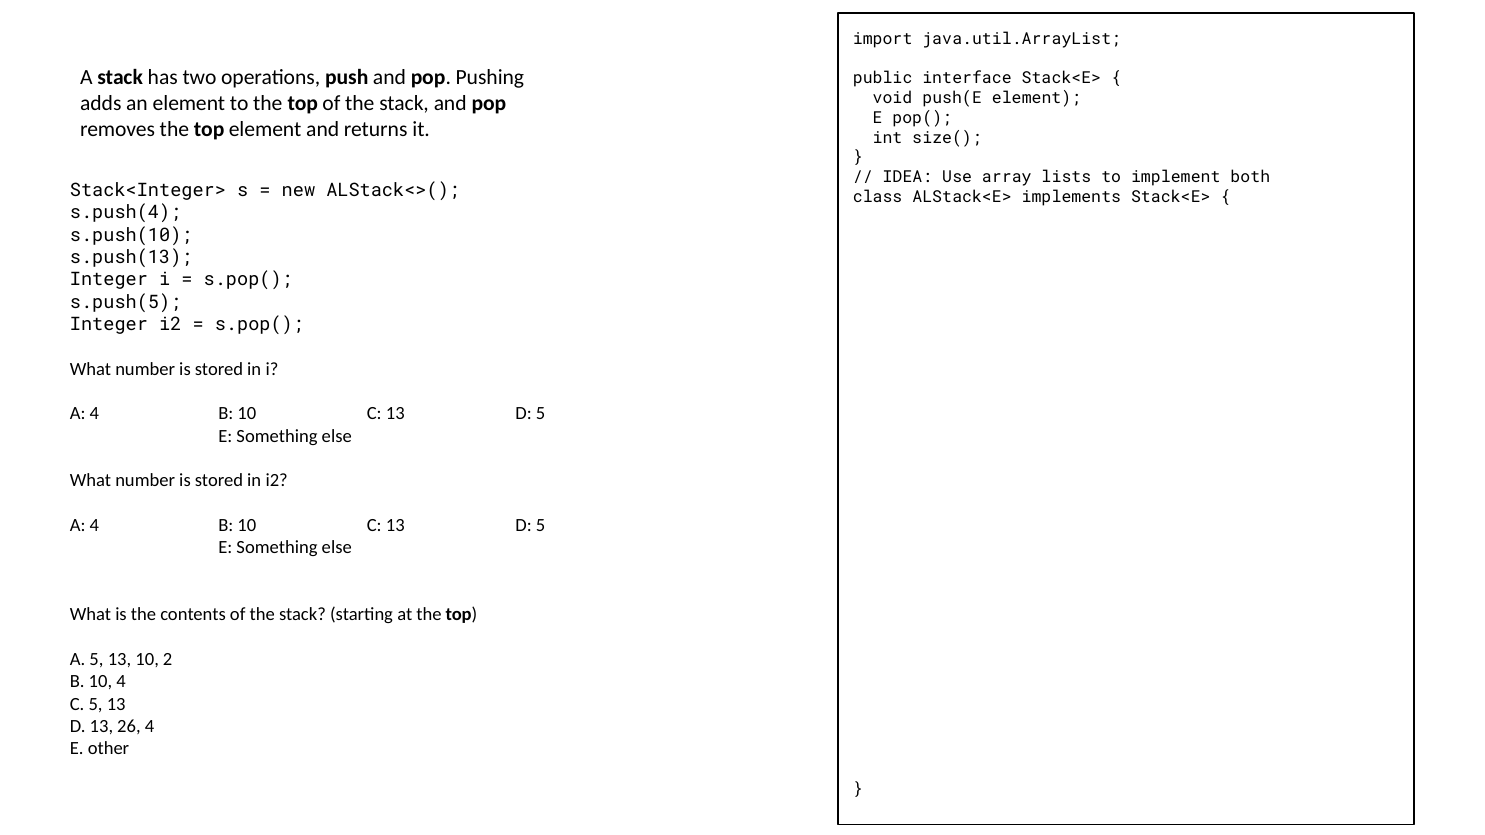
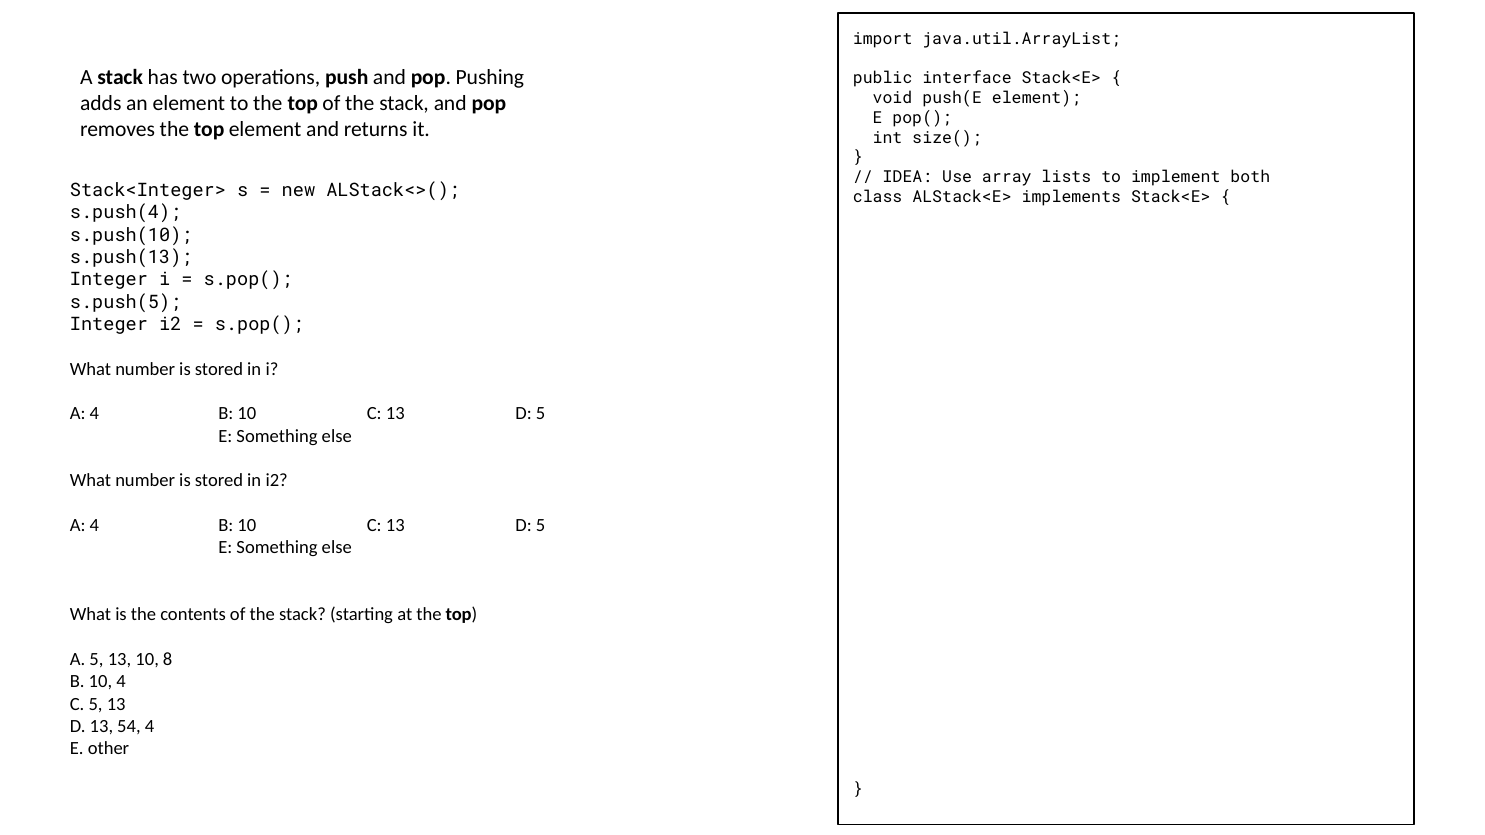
2: 2 -> 8 (168, 660)
26: 26 -> 54 (129, 727)
